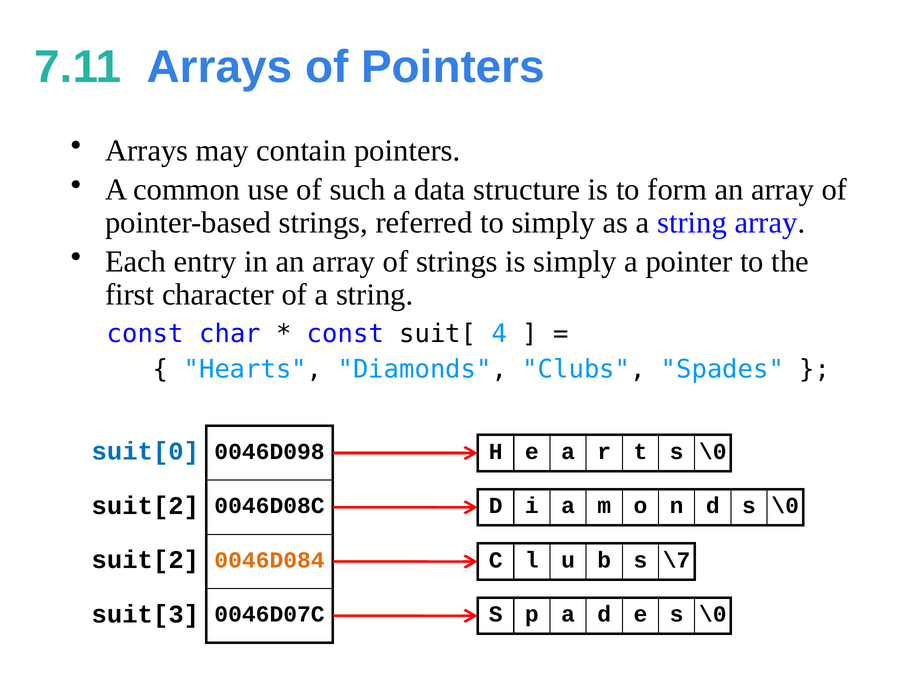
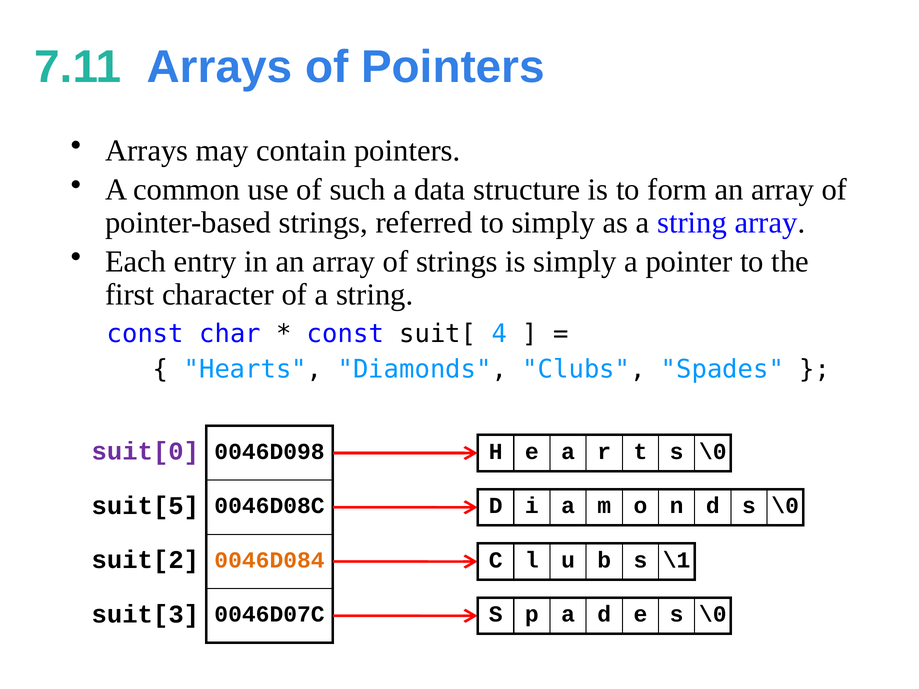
suit[0 colour: blue -> purple (145, 452)
suit[2: suit[2 -> suit[5 (145, 506)
\7: \7 -> \1 (677, 560)
